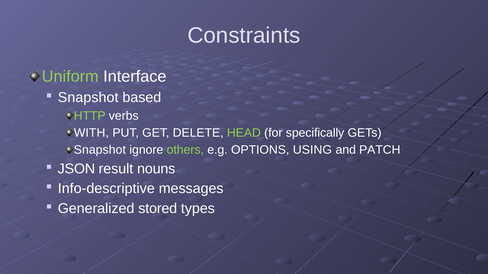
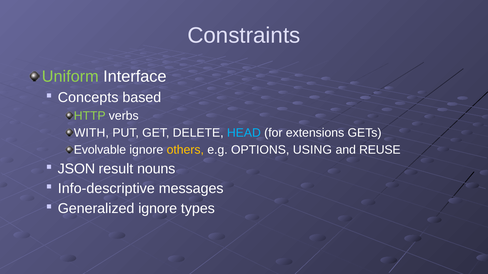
Snapshot: Snapshot -> Concepts (88, 98)
HEAD colour: light green -> light blue (244, 133)
specifically: specifically -> extensions (315, 133)
Snapshot: Snapshot -> Evolvable (100, 150)
others colour: light green -> yellow (185, 150)
PATCH: PATCH -> REUSE (380, 150)
Generalized stored: stored -> ignore (158, 209)
